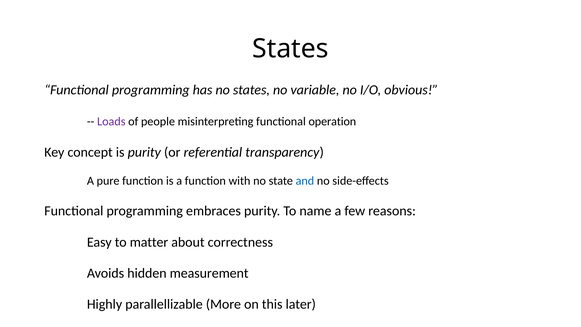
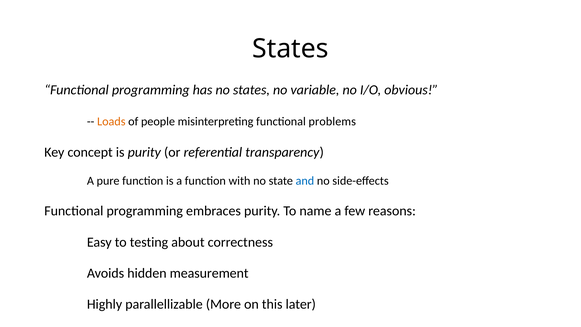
Loads colour: purple -> orange (111, 121)
operation: operation -> problems (332, 121)
matter: matter -> testing (149, 242)
